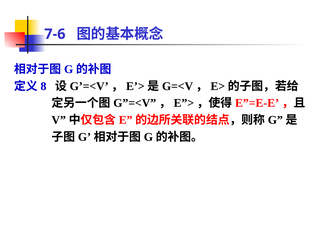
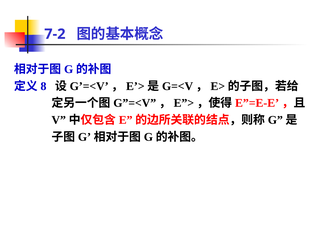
7-6: 7-6 -> 7-2 (55, 34)
